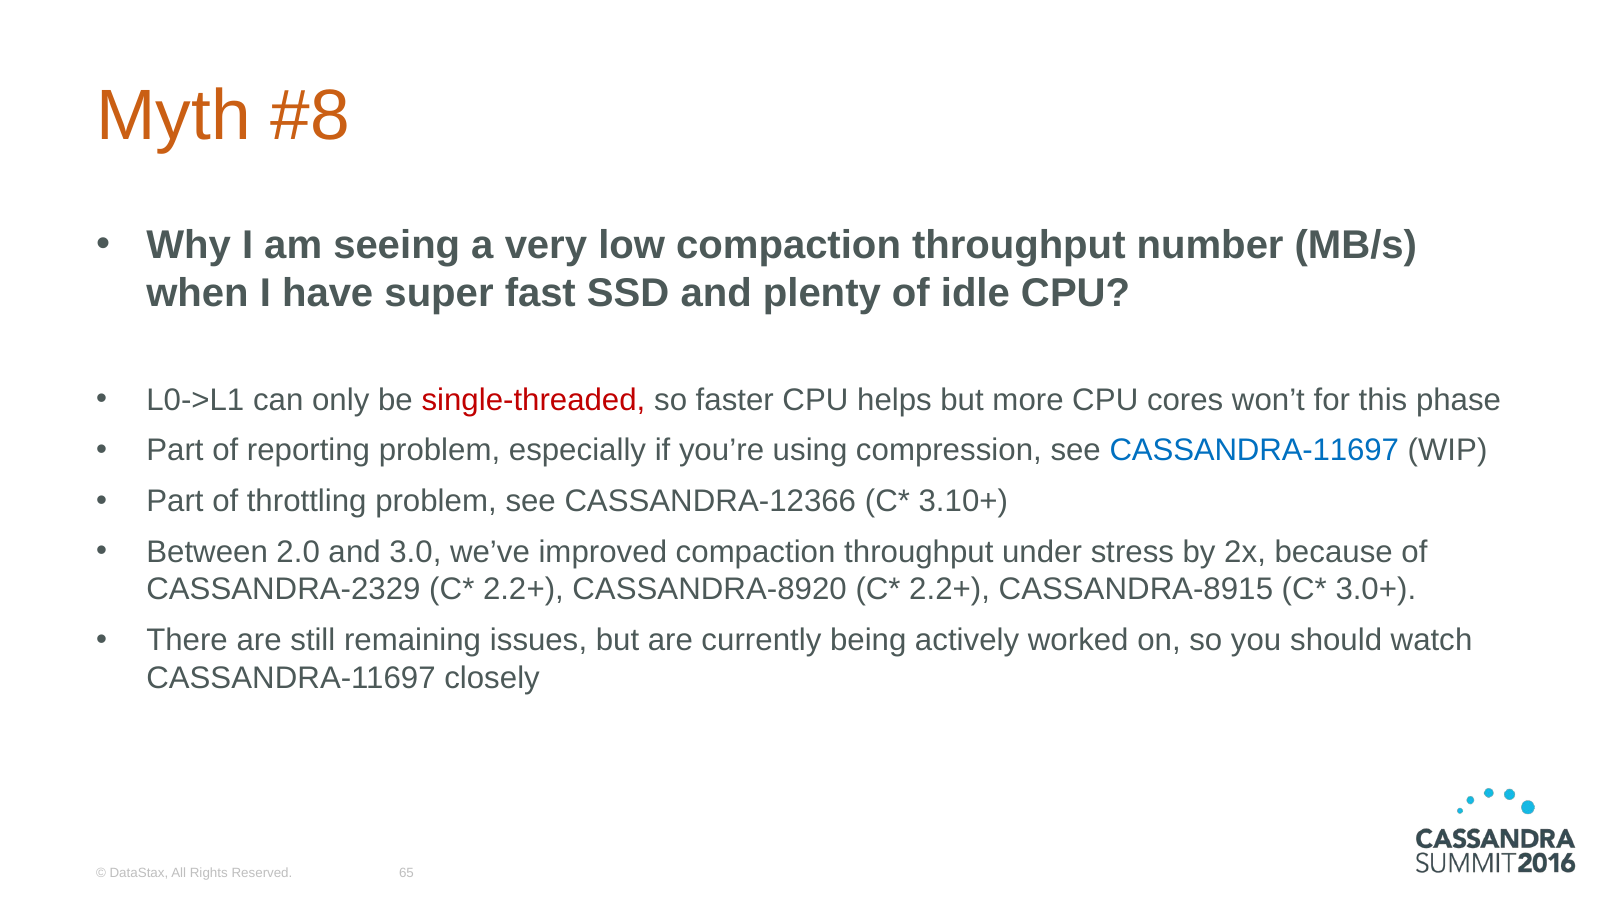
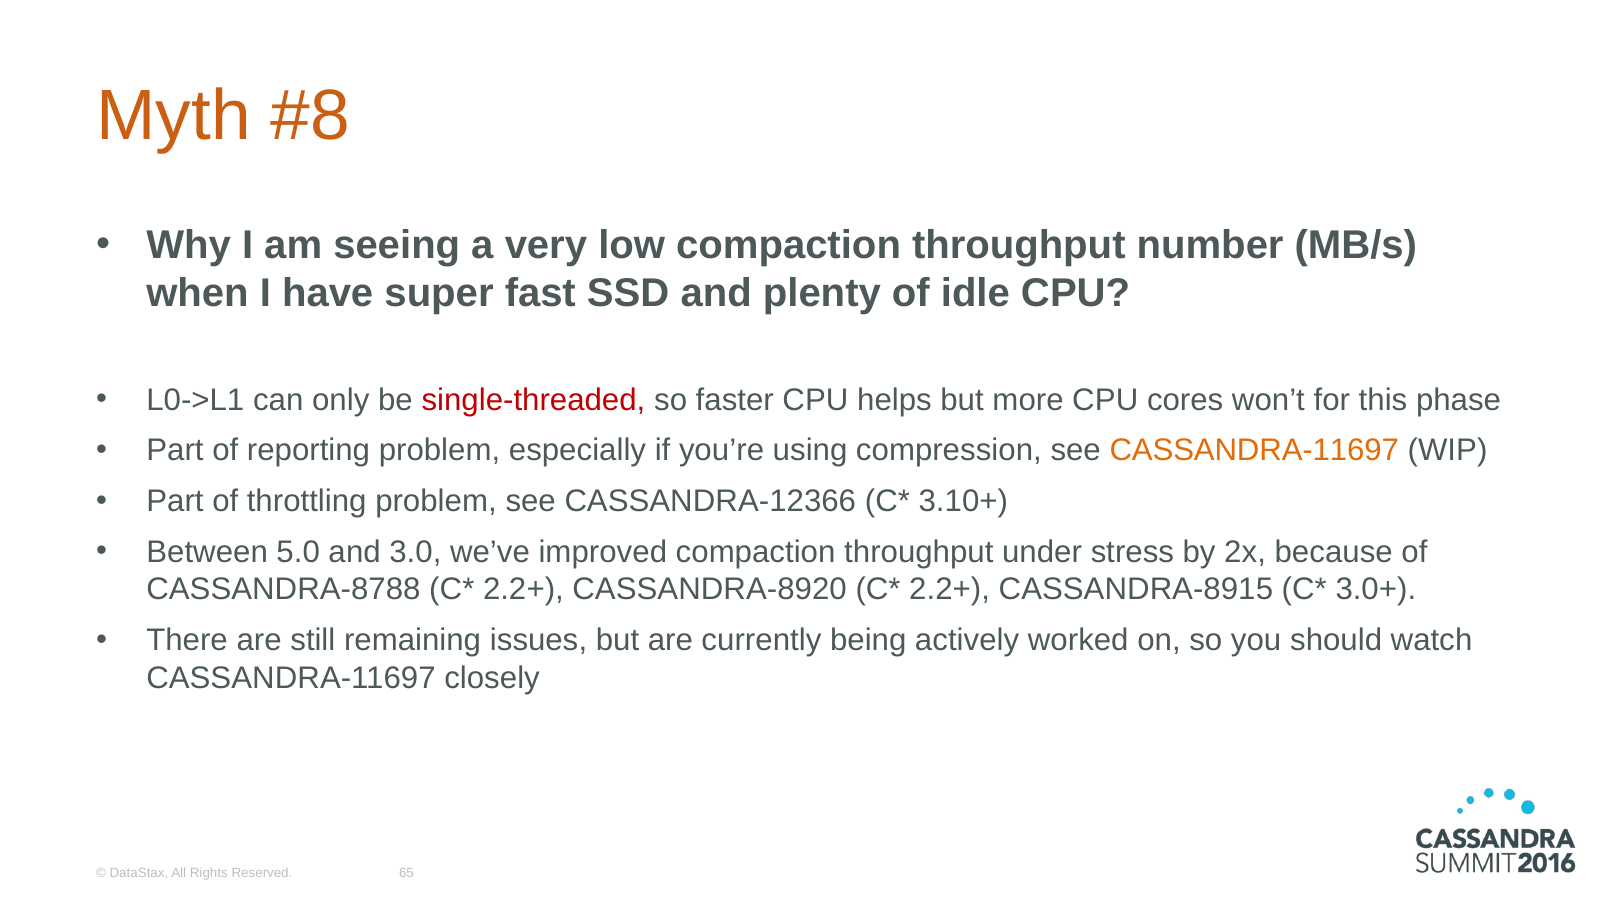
CASSANDRA-11697 colour: blue -> orange (1254, 451)
2.0: 2.0 -> 5.0 (298, 552)
CASSANDRA-2329: CASSANDRA-2329 -> CASSANDRA-8788 (283, 590)
